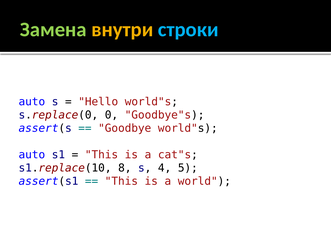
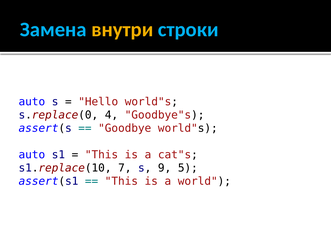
Замена colour: light green -> light blue (53, 30)
0: 0 -> 4 (111, 115)
8: 8 -> 7 (125, 168)
4: 4 -> 9 (165, 168)
